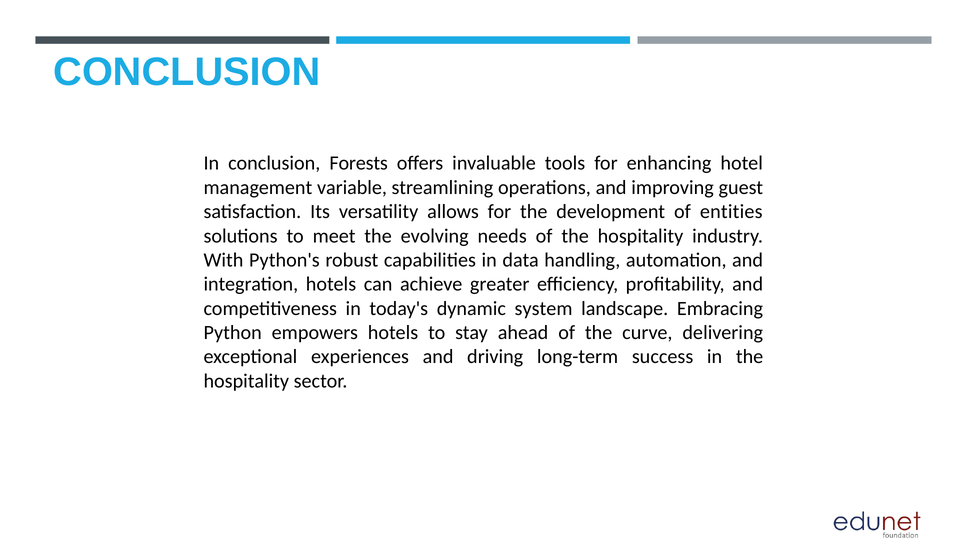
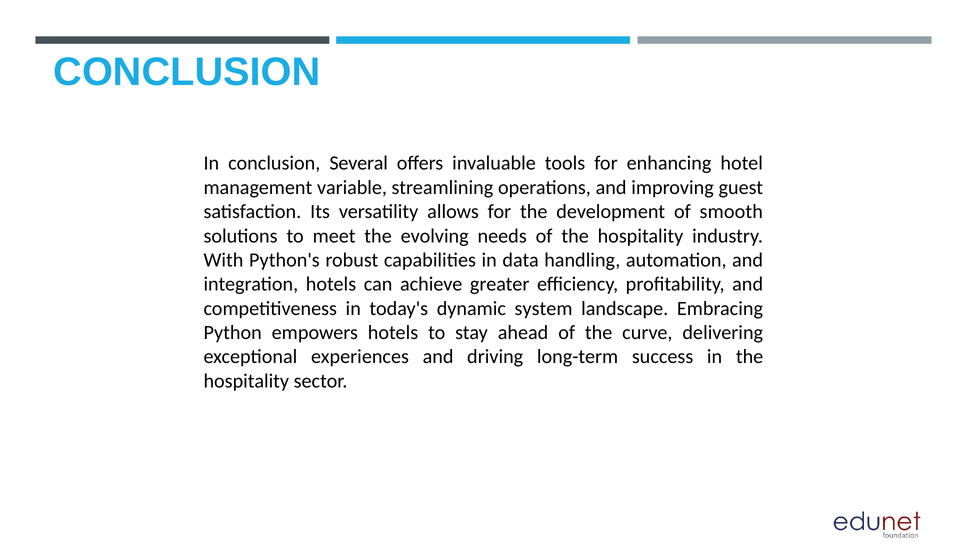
Forests: Forests -> Several (359, 163)
entities: entities -> smooth (731, 212)
